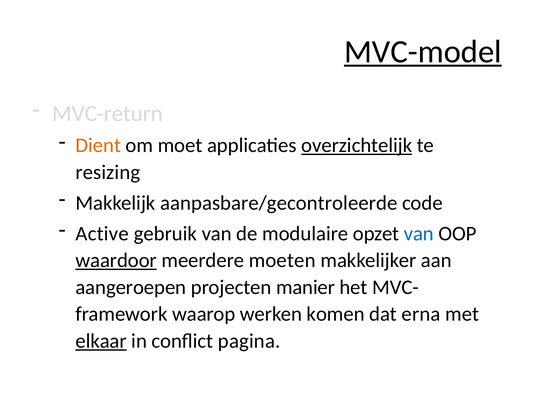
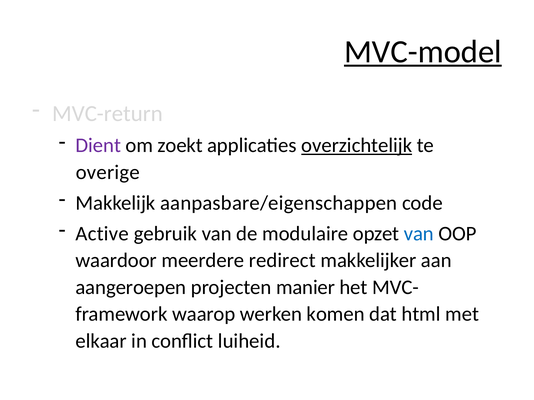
Dient colour: orange -> purple (98, 146)
moet: moet -> zoekt (180, 146)
resizing: resizing -> overige (108, 172)
aanpasbare/gecontroleerde: aanpasbare/gecontroleerde -> aanpasbare/eigenschappen (279, 203)
waardoor underline: present -> none (116, 261)
moeten: moeten -> redirect (282, 261)
erna: erna -> html (421, 315)
elkaar underline: present -> none (101, 341)
pagina: pagina -> luiheid (249, 341)
